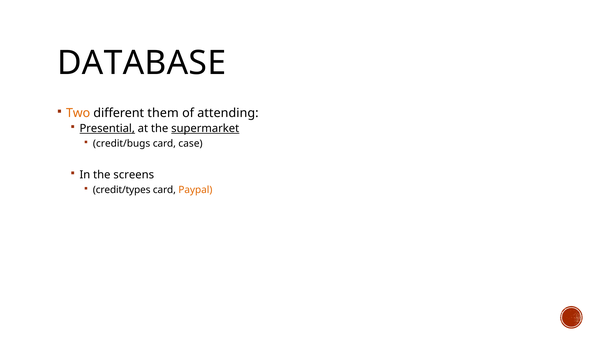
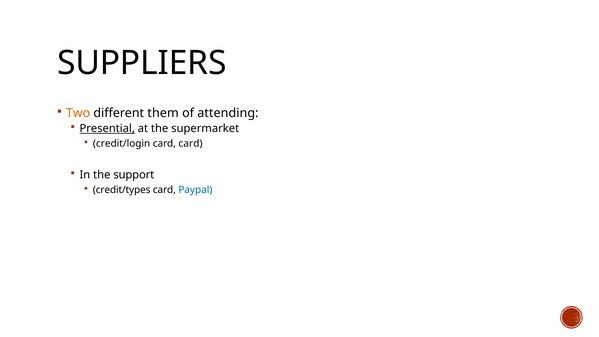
DATABASE: DATABASE -> SUPPLIERS (142, 63)
supermarket underline: present -> none (205, 128)
credit/bugs: credit/bugs -> credit/login (122, 144)
card case: case -> card (190, 144)
screens: screens -> support (134, 175)
Paypal colour: orange -> blue (195, 190)
